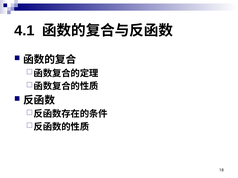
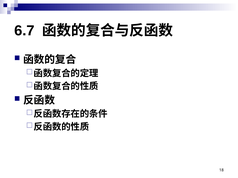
4.1: 4.1 -> 6.7 (24, 31)
